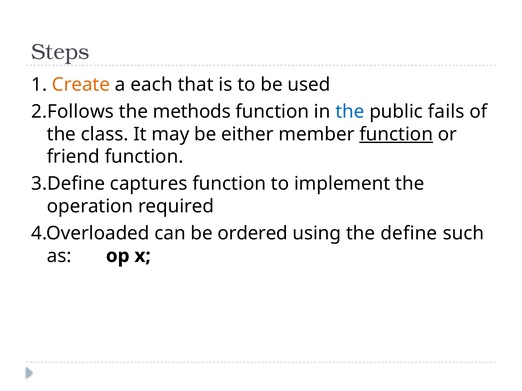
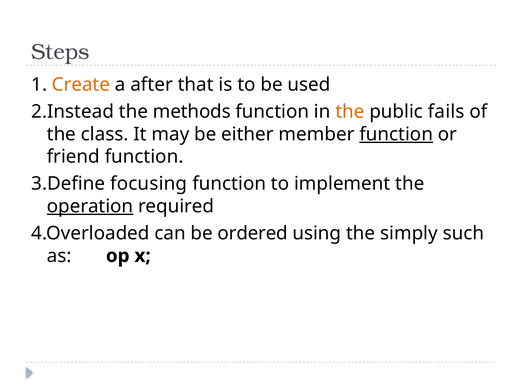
each: each -> after (152, 85)
2.Follows: 2.Follows -> 2.Instead (73, 112)
the colour: blue -> orange (350, 112)
captures: captures -> focusing (149, 184)
operation underline: none -> present (90, 207)
define: define -> simply (409, 234)
